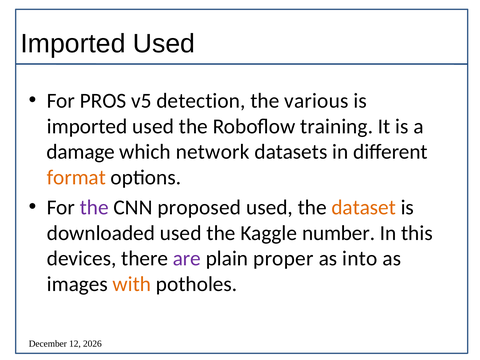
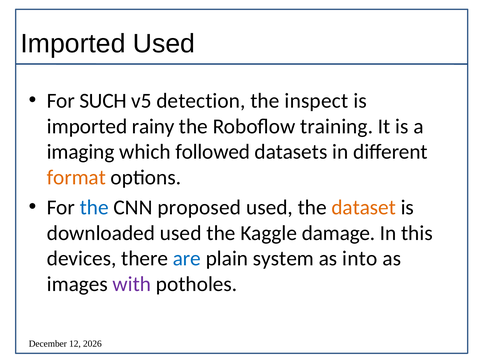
PROS: PROS -> SUCH (103, 101)
various: various -> inspect (316, 101)
used: used -> rainy (153, 126)
damage: damage -> imaging (81, 152)
network: network -> followed (213, 152)
the colour: purple -> blue (94, 207)
number: number -> damage (339, 233)
are colour: purple -> blue (187, 259)
proper: proper -> system (283, 259)
with colour: orange -> purple (132, 284)
